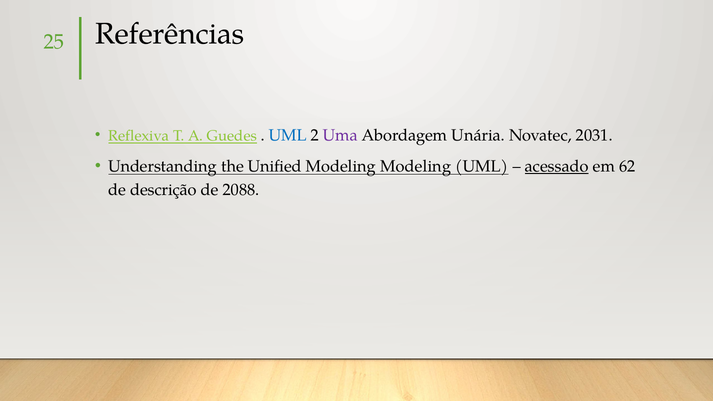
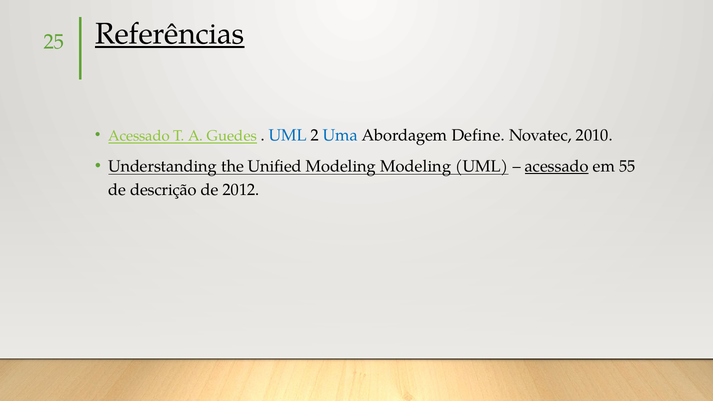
Referências underline: none -> present (170, 34)
Reflexiva: Reflexiva -> Acessado (139, 136)
Uma colour: purple -> blue (340, 135)
Unária: Unária -> Define (478, 135)
2031: 2031 -> 2010 (594, 135)
62: 62 -> 55 (627, 166)
2088: 2088 -> 2012 (241, 190)
